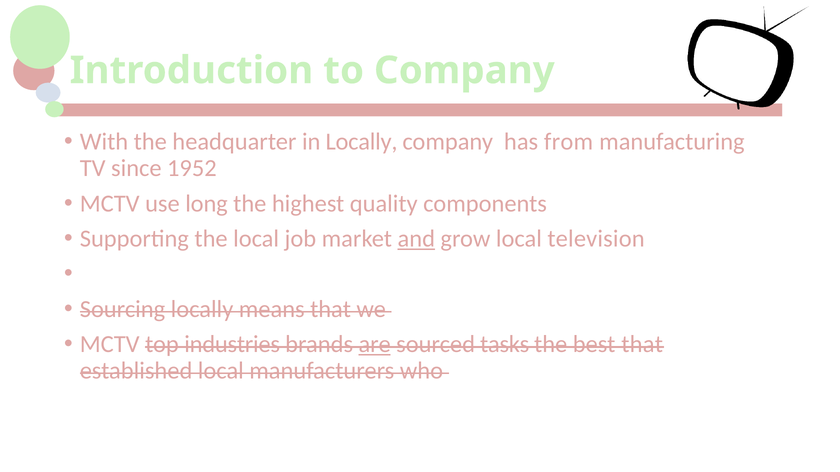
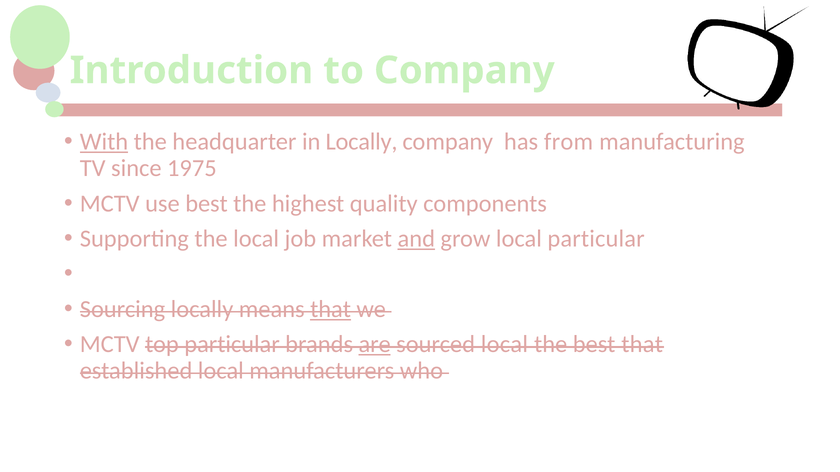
With underline: none -> present (104, 142)
1952: 1952 -> 1975 (192, 168)
use long: long -> best (206, 204)
local television: television -> particular (596, 239)
that underline: none -> present (331, 309)
top industries: industries -> particular (232, 345)
sourced tasks: tasks -> local (504, 345)
